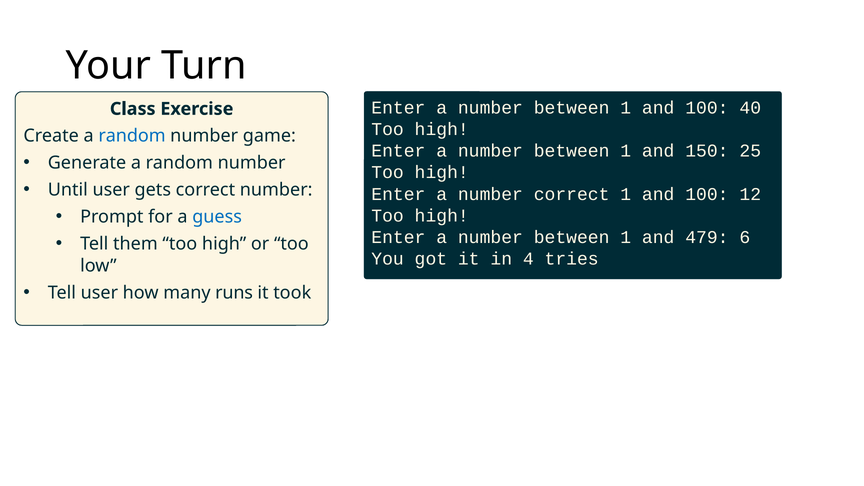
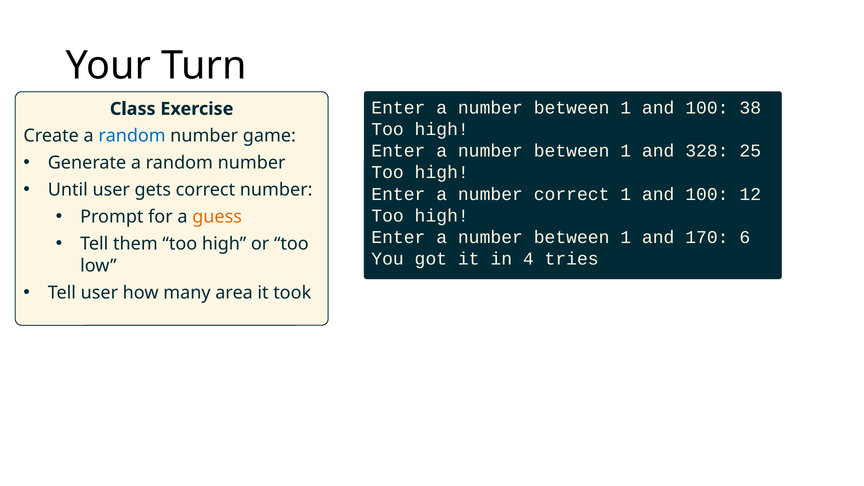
40: 40 -> 38 (750, 108)
150: 150 -> 328 (707, 151)
guess colour: blue -> orange (217, 217)
479: 479 -> 170 (707, 237)
runs: runs -> area (234, 293)
